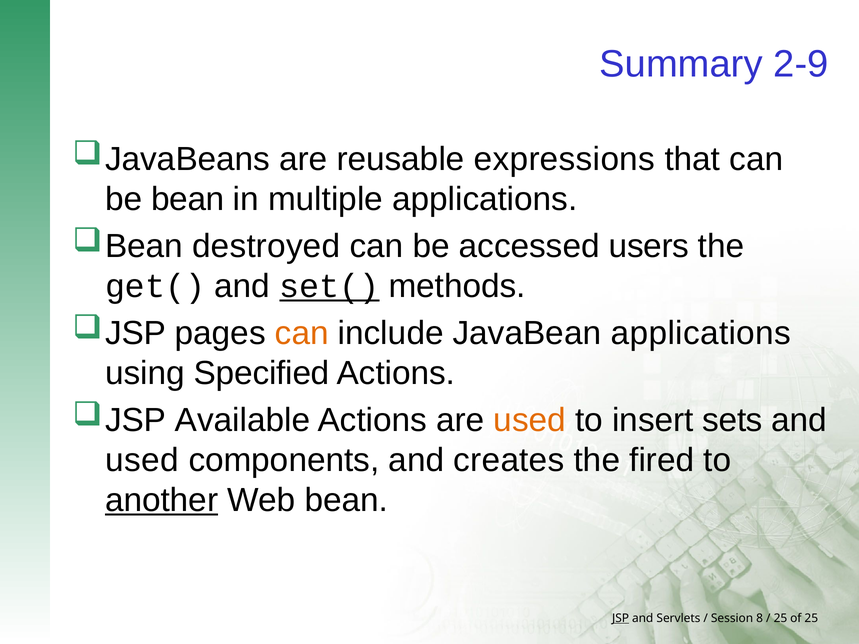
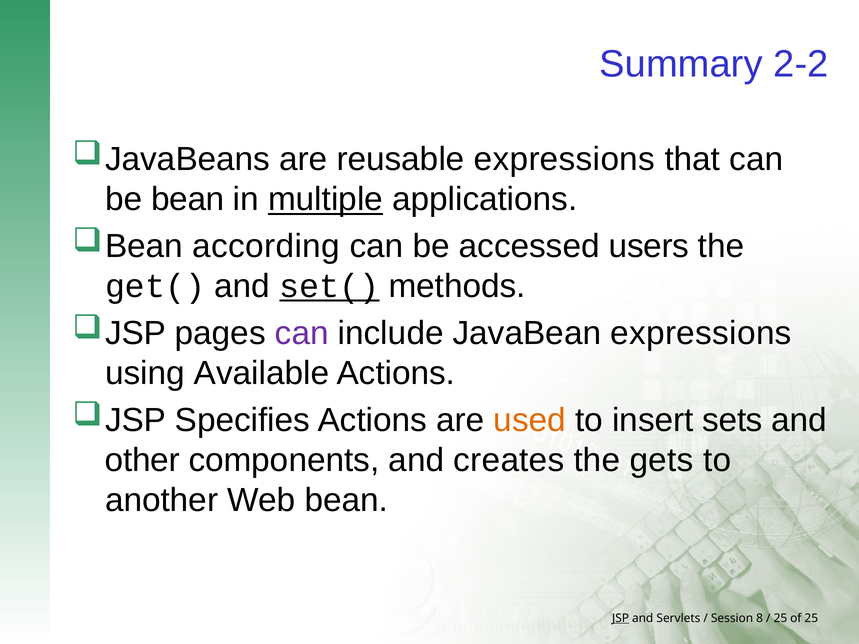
2-9: 2-9 -> 2-2 (801, 64)
multiple underline: none -> present (326, 200)
destroyed: destroyed -> according (266, 246)
can colour: orange -> purple (302, 333)
JavaBean applications: applications -> expressions (701, 333)
Specified: Specified -> Available (262, 373)
Available: Available -> Specifies (242, 420)
used: used -> other (142, 460)
fired: fired -> gets (662, 460)
another underline: present -> none (162, 500)
